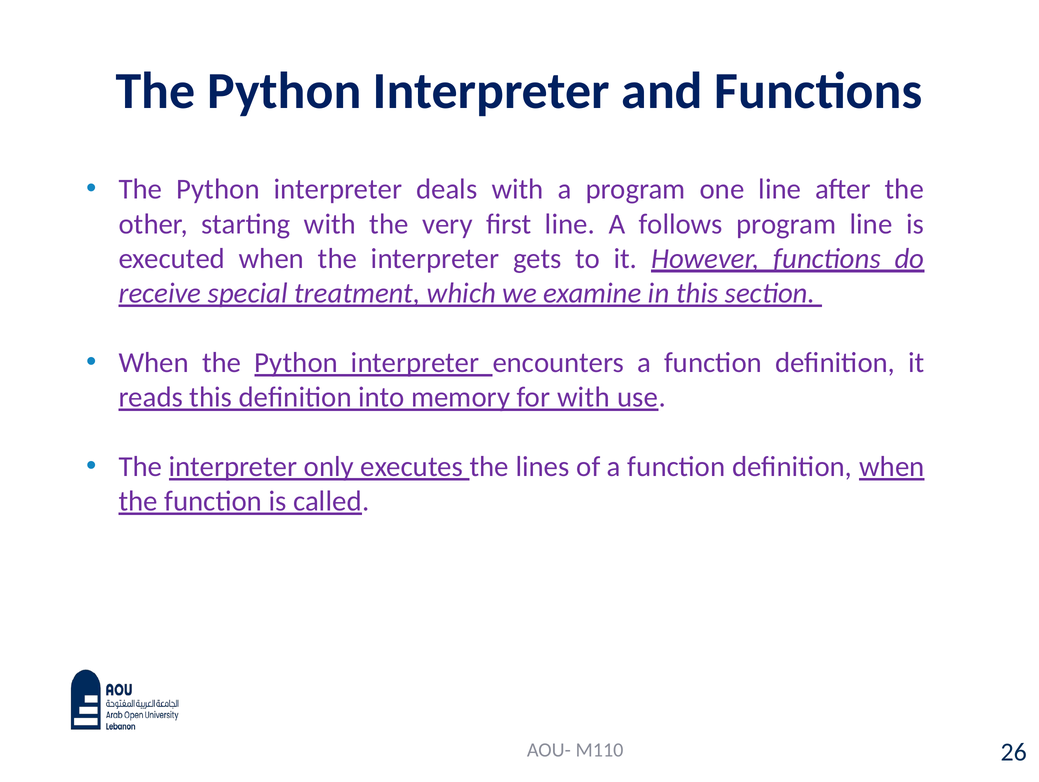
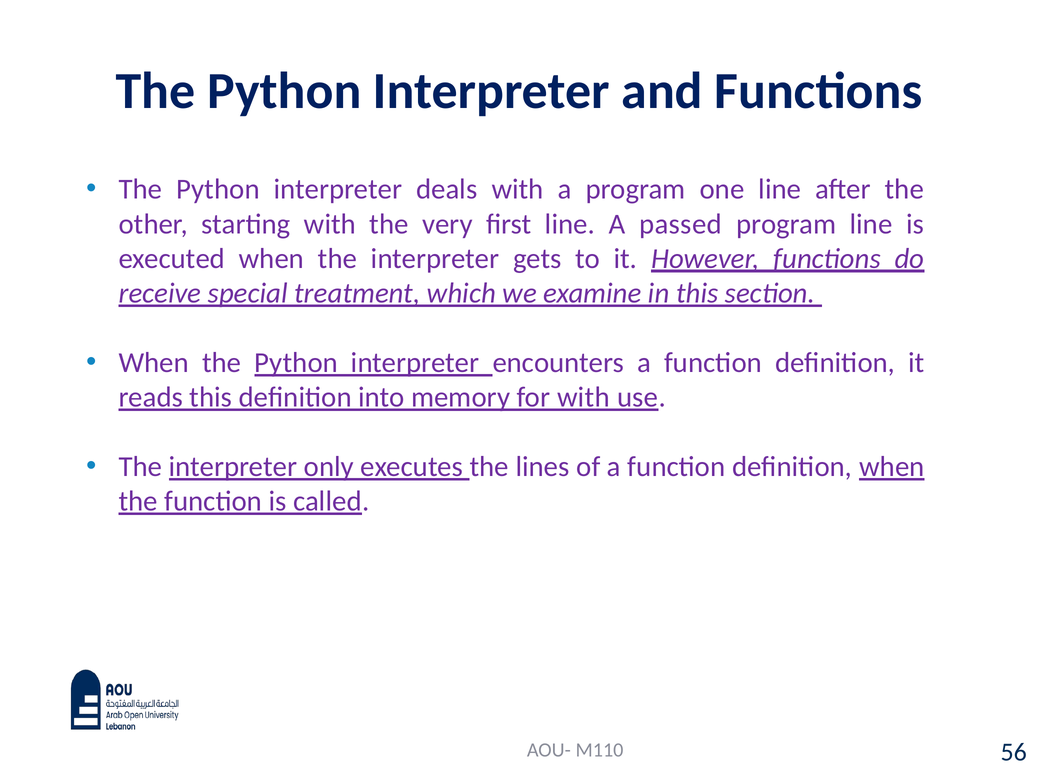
follows: follows -> passed (681, 224)
26: 26 -> 56 (1014, 752)
